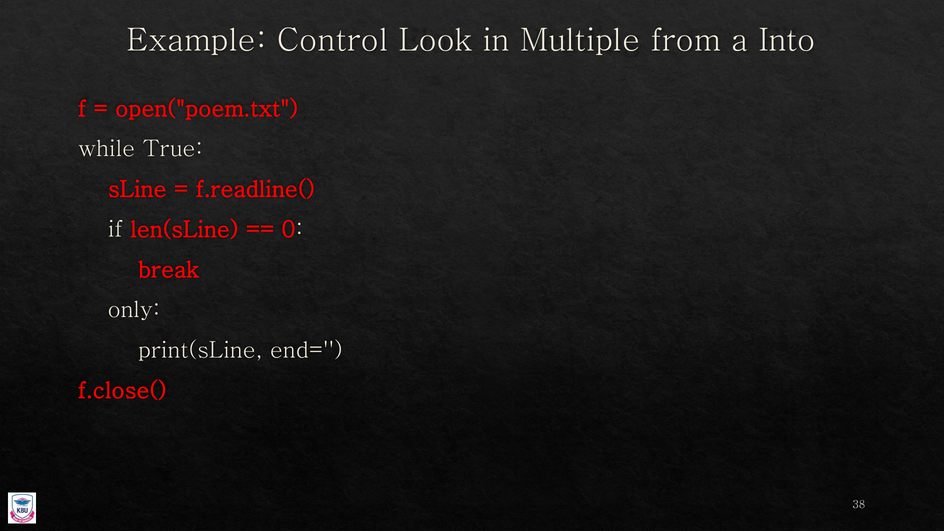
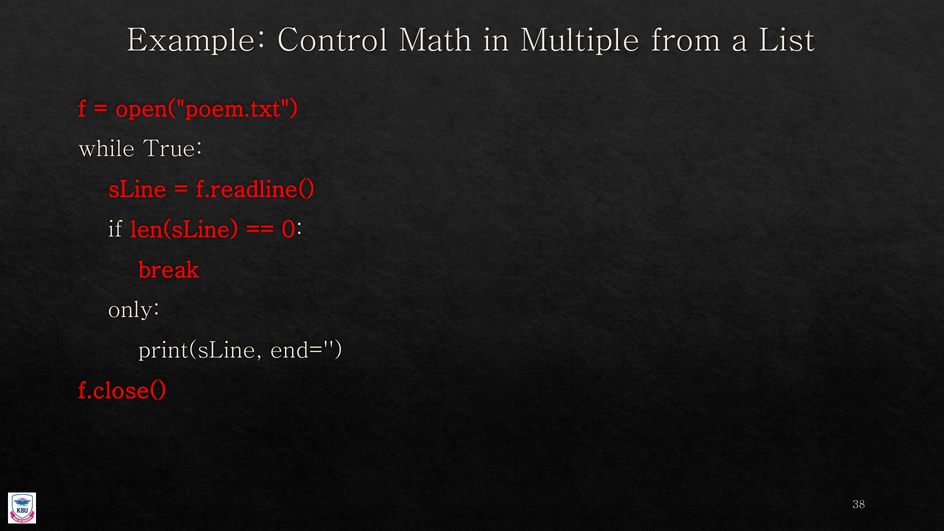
Look: Look -> Math (436, 40)
Into: Into -> List (787, 40)
